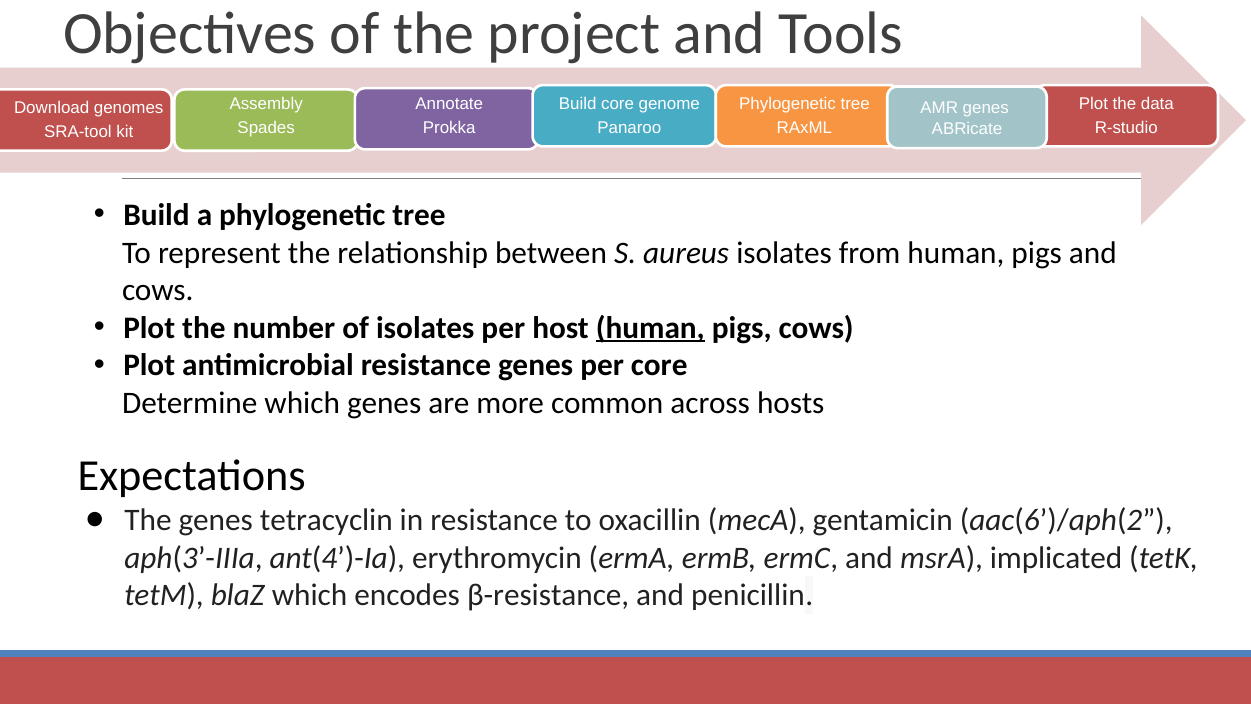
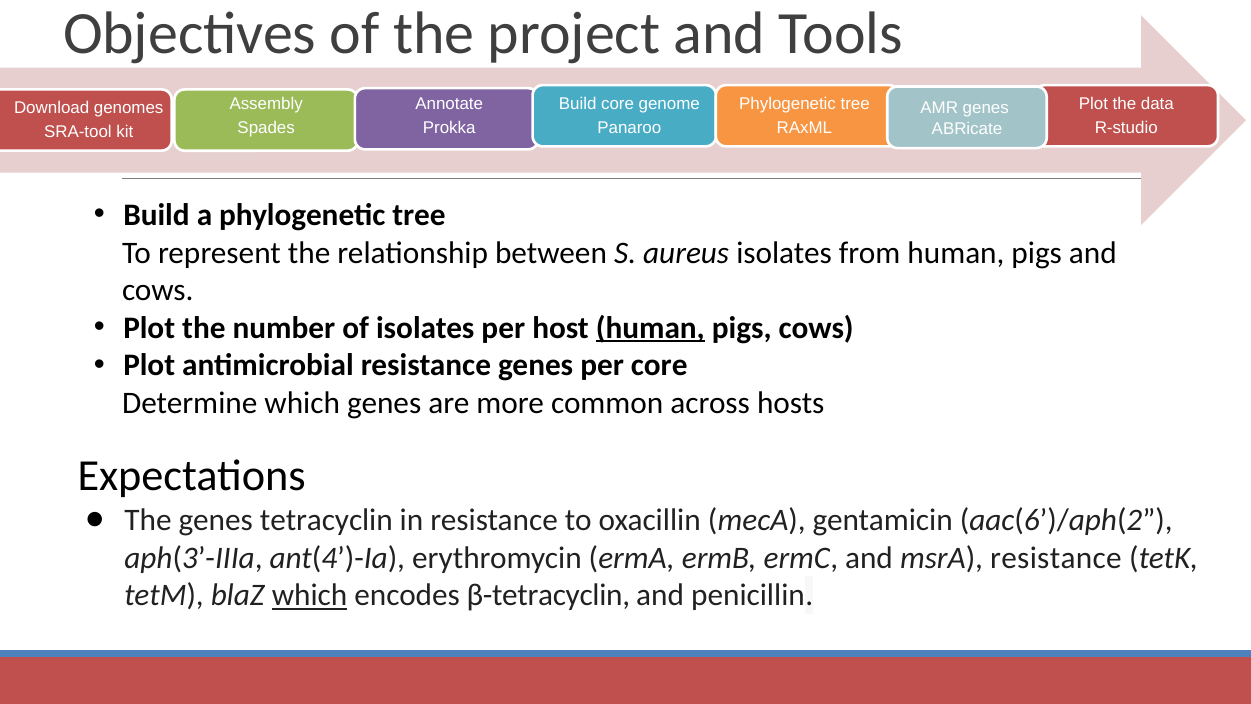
msrA implicated: implicated -> resistance (1056, 558)
which underline: none -> present (310, 595)
β-resistance: β-resistance -> β-tetracyclin (548, 595)
